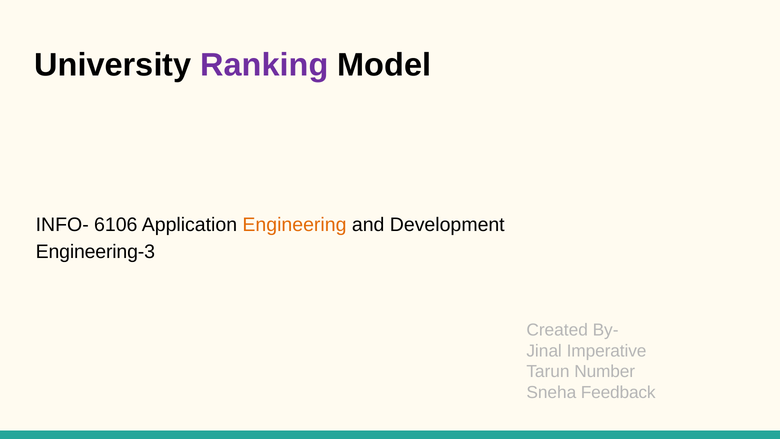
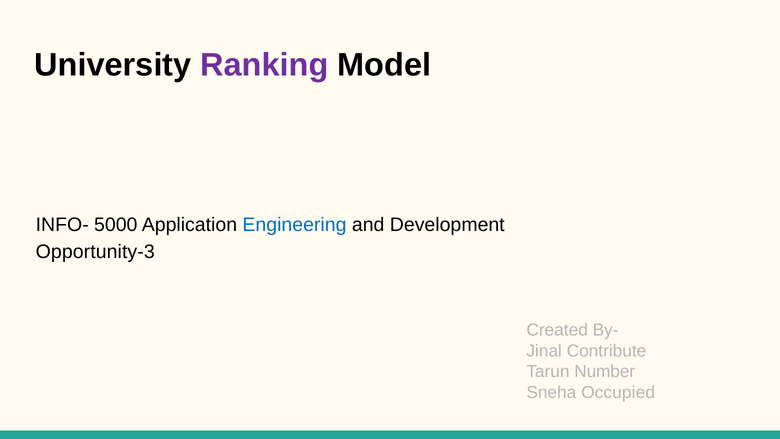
6106: 6106 -> 5000 (116, 225)
Engineering colour: orange -> blue (294, 225)
Engineering-3: Engineering-3 -> Opportunity-3 (95, 252)
Imperative: Imperative -> Contribute (607, 351)
Feedback: Feedback -> Occupied (618, 392)
